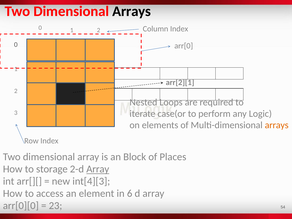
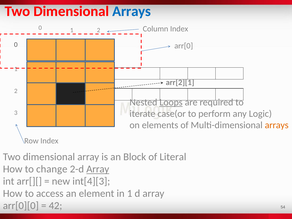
Arrays colour: black -> blue (132, 11)
Loops underline: none -> present (171, 102)
Places: Places -> Literal (173, 157)
storage: storage -> change (52, 169)
in 6: 6 -> 1 (130, 194)
23: 23 -> 42 (55, 206)
